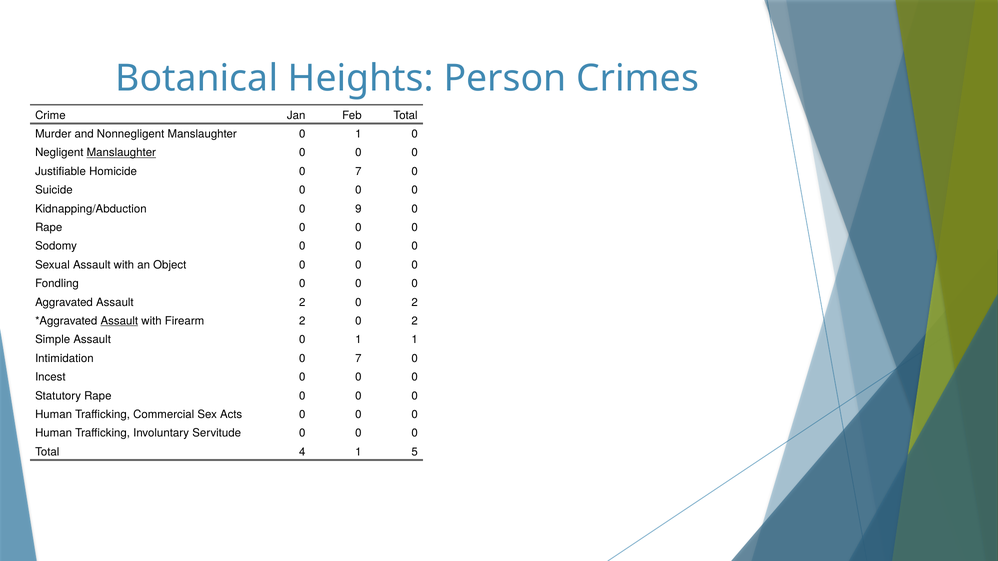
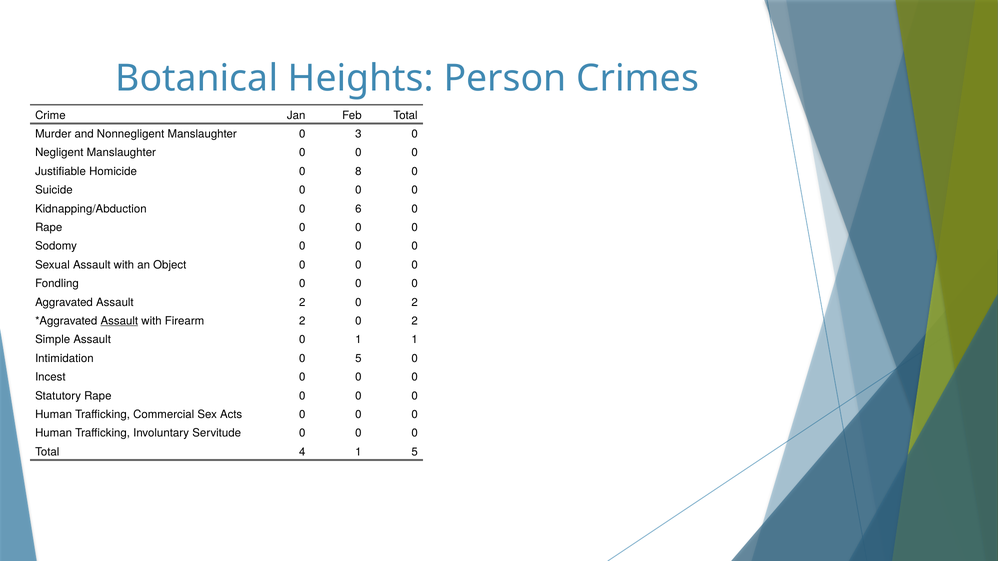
Manslaughter 0 1: 1 -> 3 (358, 134)
Manslaughter underline: present -> none (121, 153)
Homicide 0 7: 7 -> 8 (358, 172)
9: 9 -> 6 (358, 209)
Intimidation 0 7: 7 -> 5 (358, 359)
